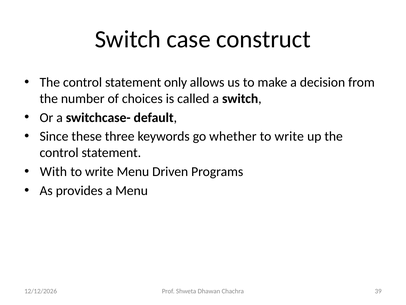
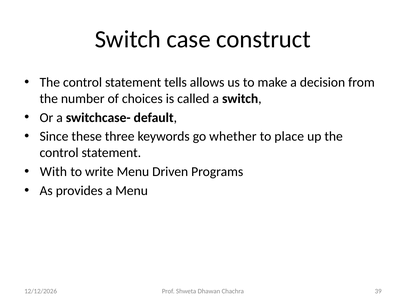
only: only -> tells (176, 82)
write: write -> place (289, 136)
